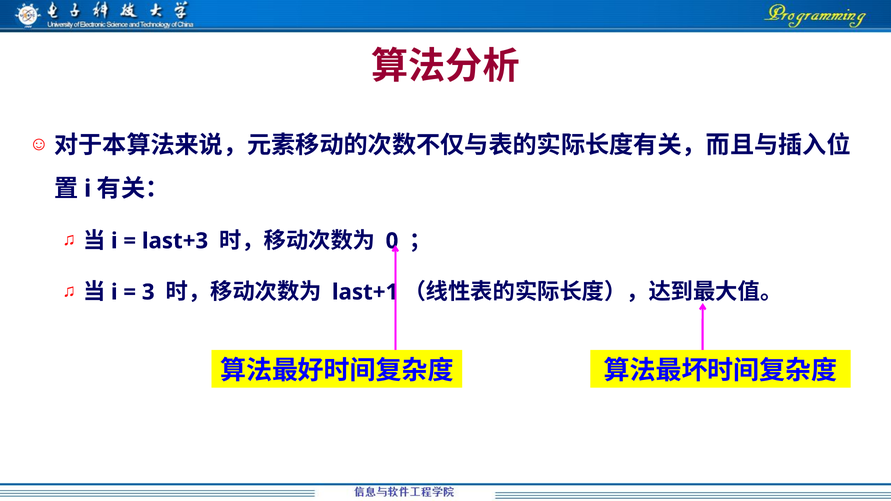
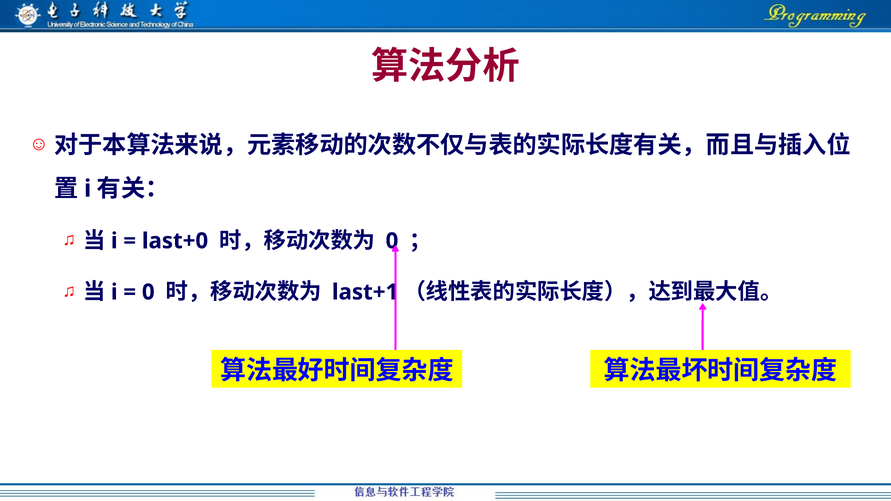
last+3: last+3 -> last+0 (175, 241)
3: 3 -> 0 (148, 292)
